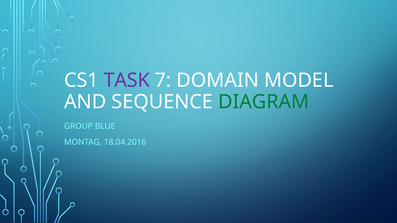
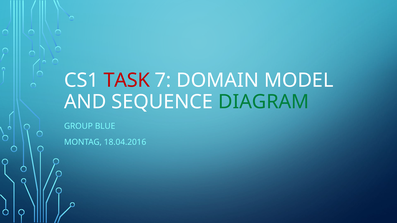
TASK colour: purple -> red (127, 81)
